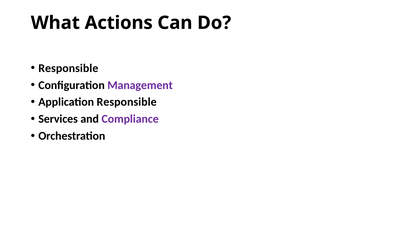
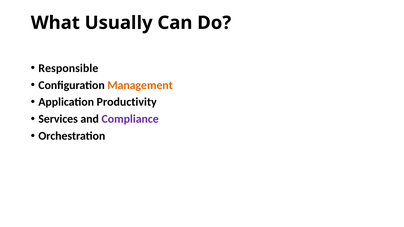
Actions: Actions -> Usually (119, 23)
Management colour: purple -> orange (140, 85)
Application Responsible: Responsible -> Productivity (127, 102)
